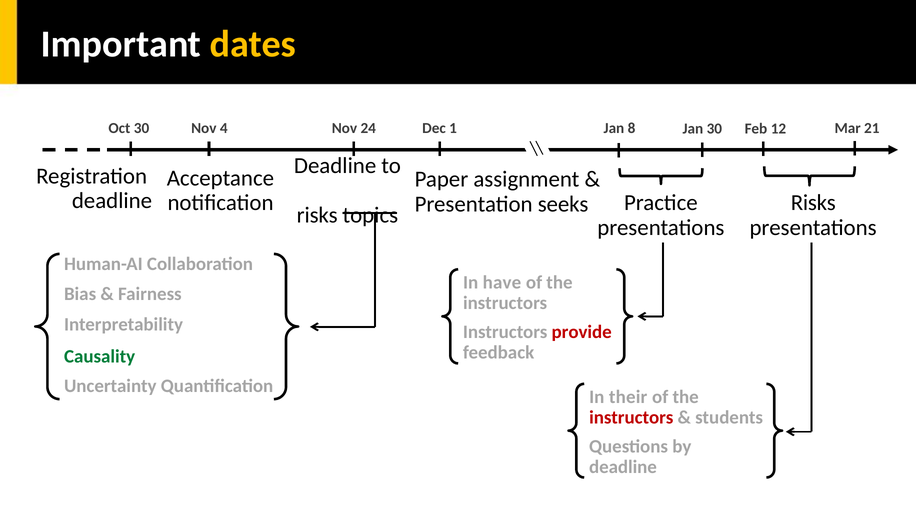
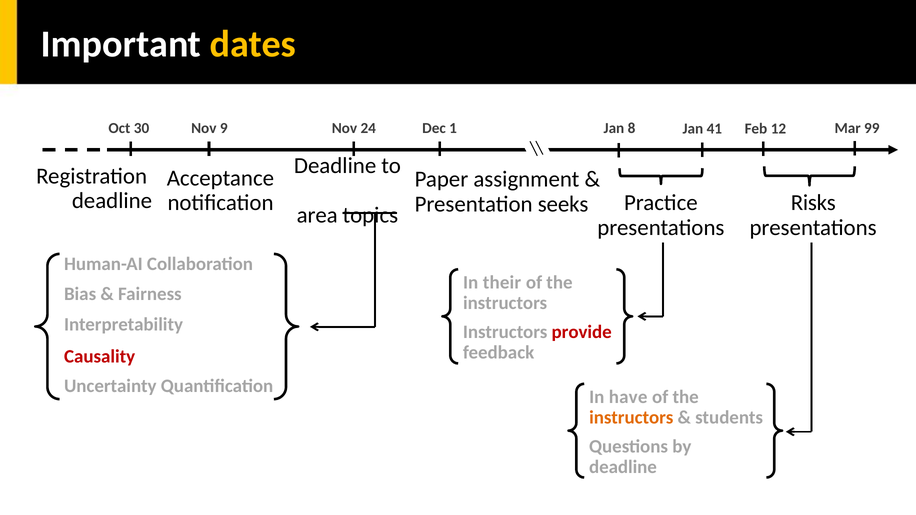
4: 4 -> 9 (224, 128)
21: 21 -> 99 (872, 128)
Jan 30: 30 -> 41 (714, 129)
risks: risks -> area (317, 215)
have: have -> their (502, 282)
Causality colour: green -> red (100, 356)
their: their -> have (628, 397)
instructors colour: red -> orange (631, 418)
